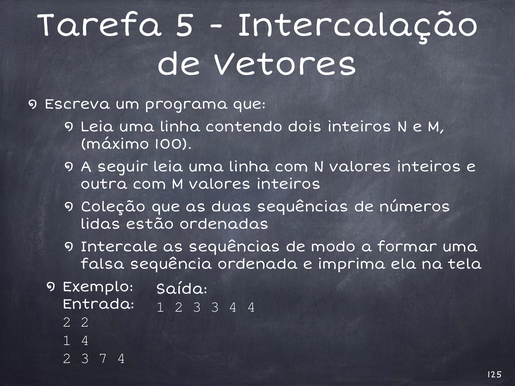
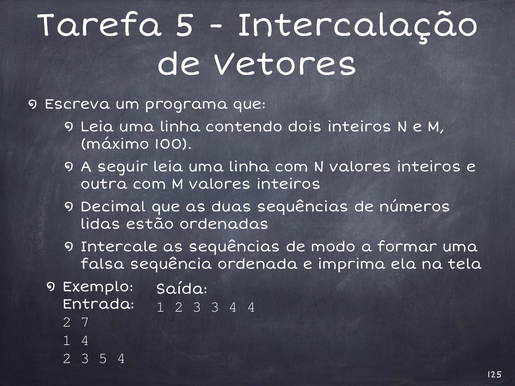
Coleção: Coleção -> Decimal (113, 207)
2 2: 2 -> 7 (85, 322)
3 7: 7 -> 5 (103, 358)
